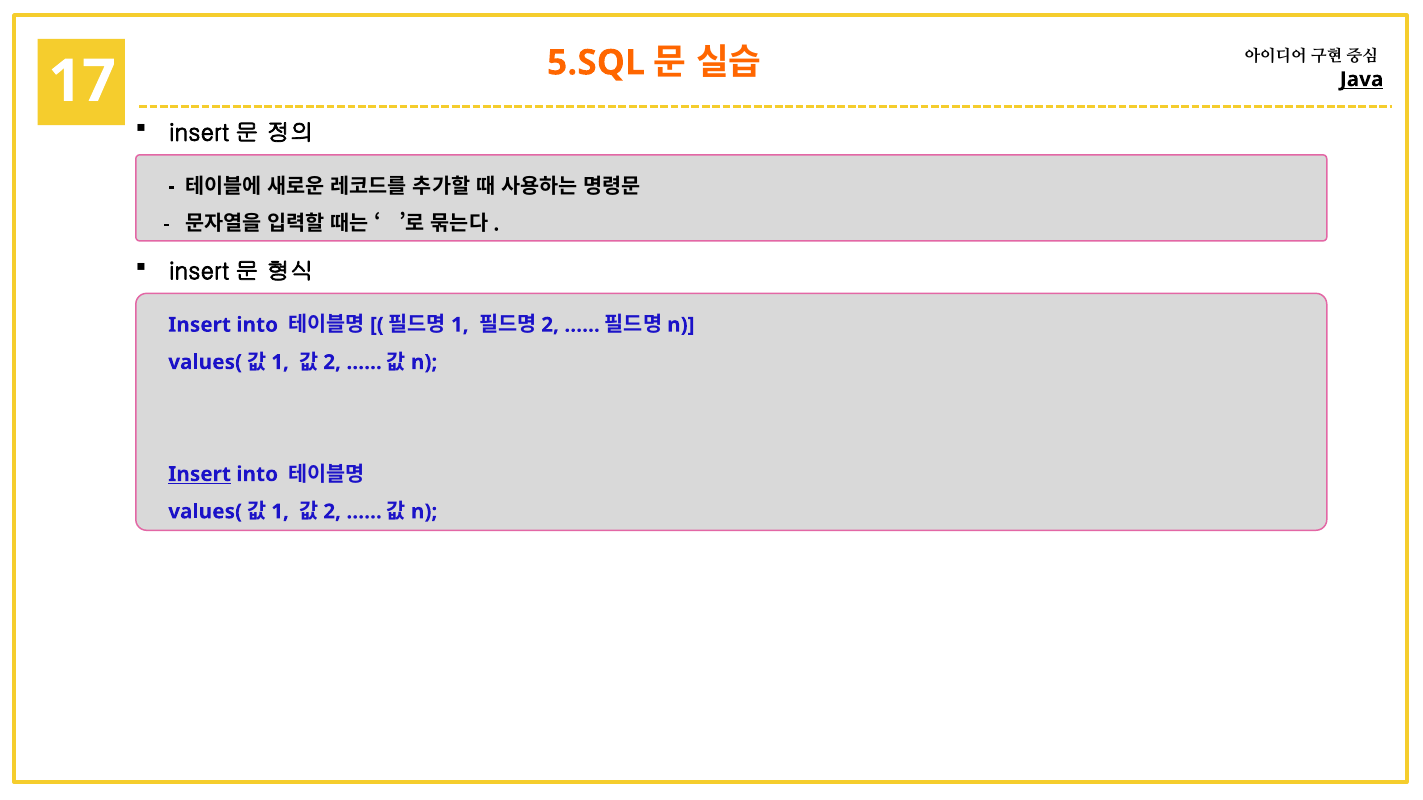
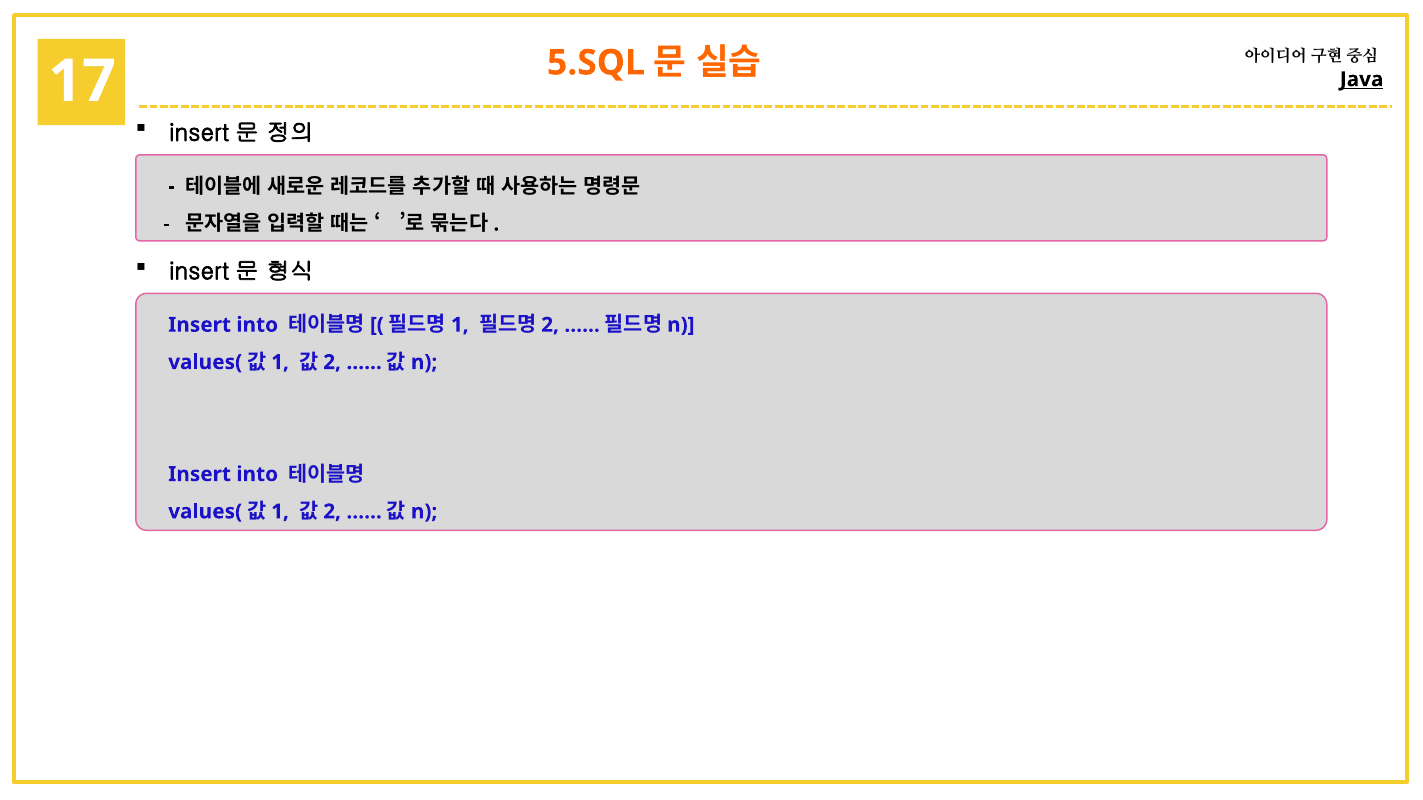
Insert underline: present -> none (200, 474)
